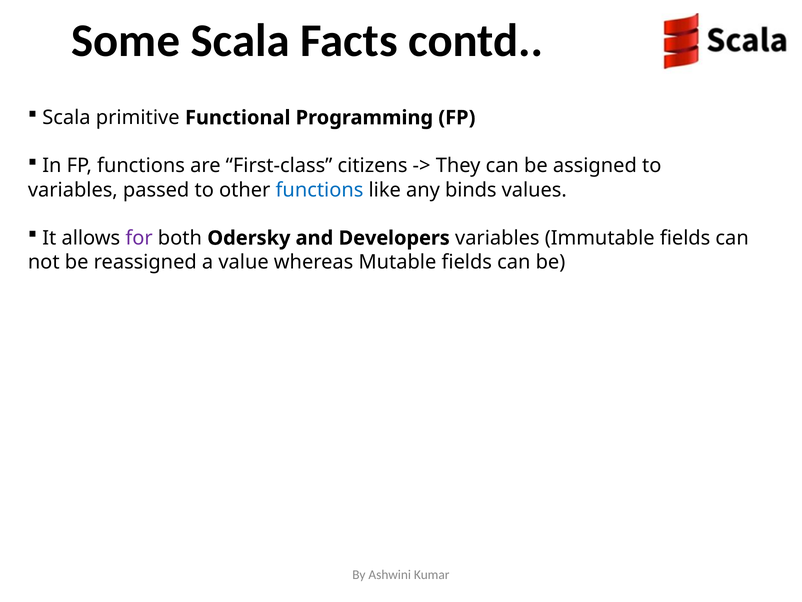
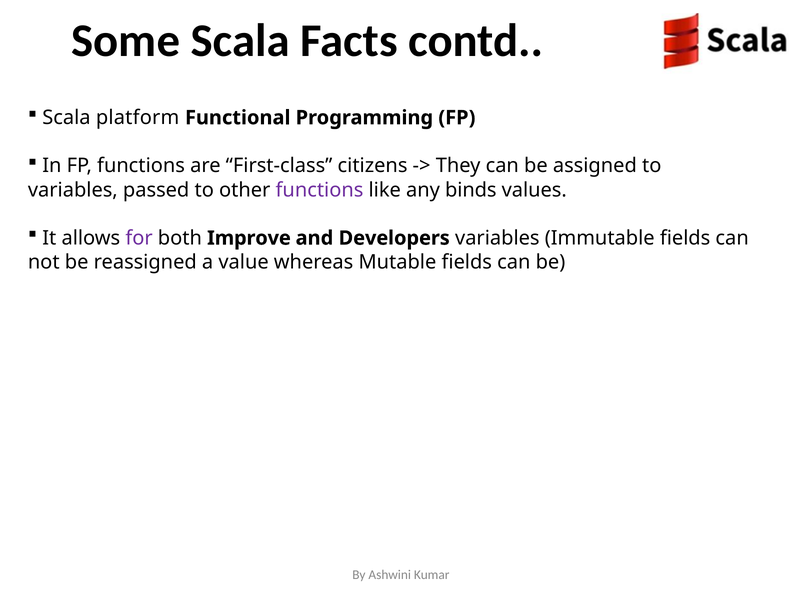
primitive: primitive -> platform (138, 118)
functions colour: blue -> purple (320, 190)
Odersky: Odersky -> Improve (249, 238)
